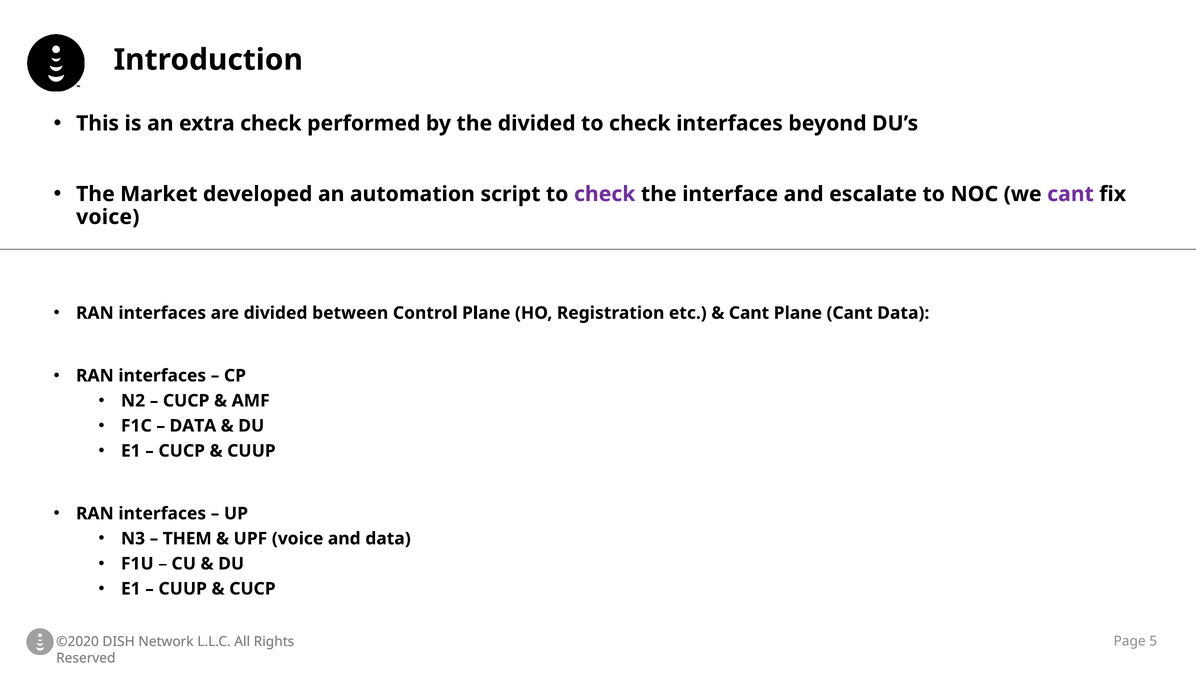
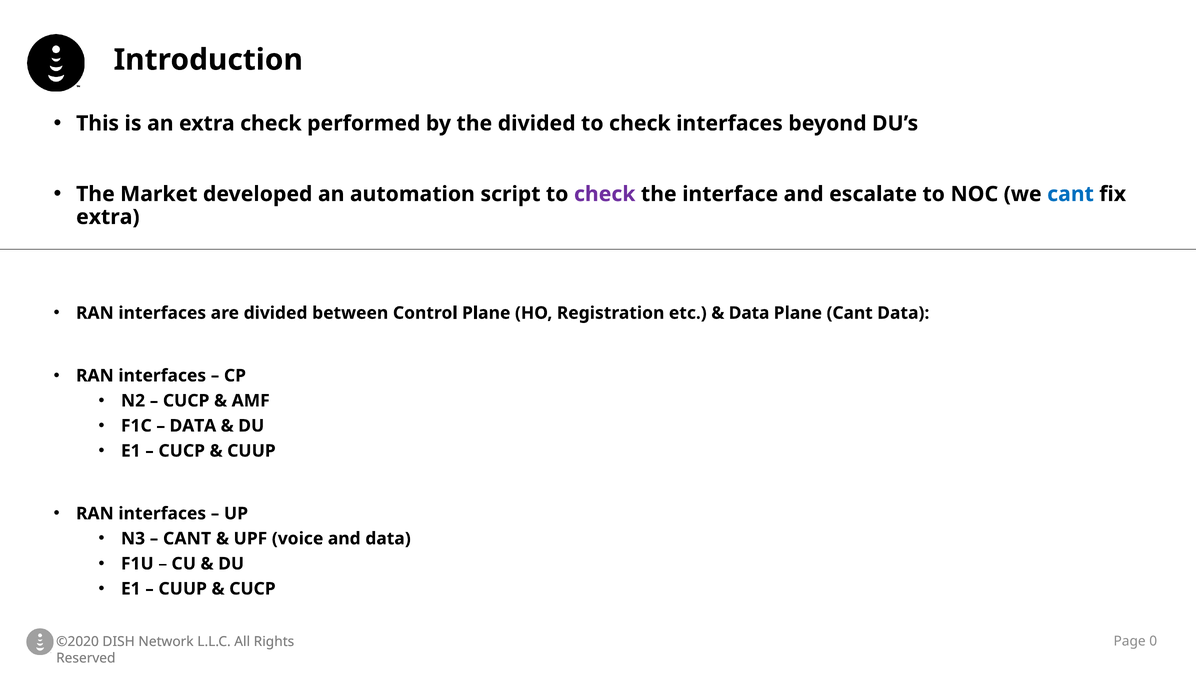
cant colour: purple -> blue (1070, 194)
voice: voice -> extra (108, 217)
Cant: Cant -> Data (749, 313)
THEM: THEM -> CANT (187, 538)
5: 5 -> 0 (1153, 641)
